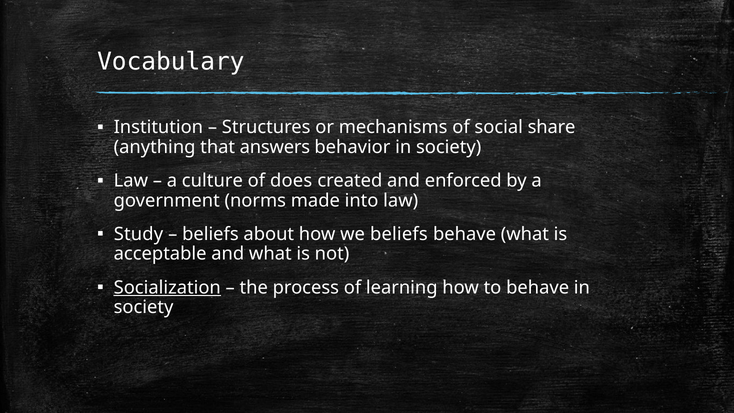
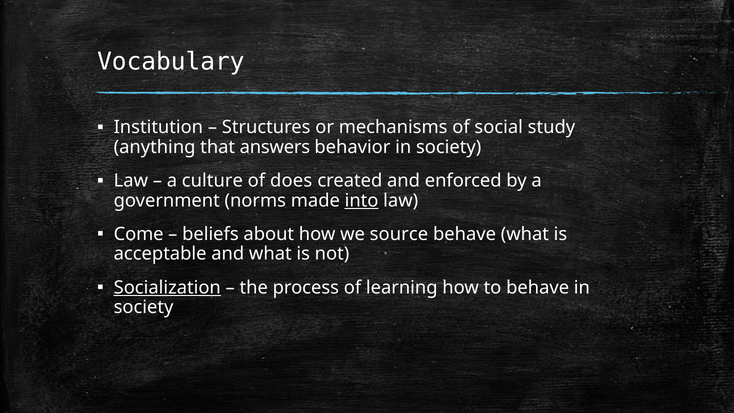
share: share -> study (551, 127)
into underline: none -> present (362, 200)
Study: Study -> Come (139, 234)
we beliefs: beliefs -> source (399, 234)
